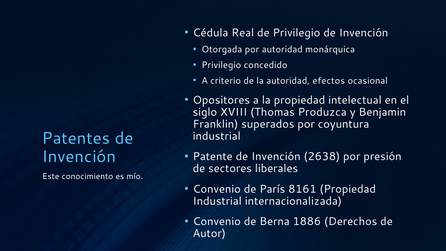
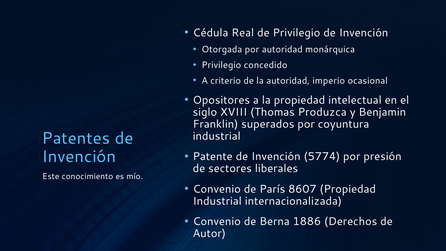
efectos: efectos -> imperio (329, 81)
2638: 2638 -> 5774 (322, 157)
8161: 8161 -> 8607 (302, 189)
